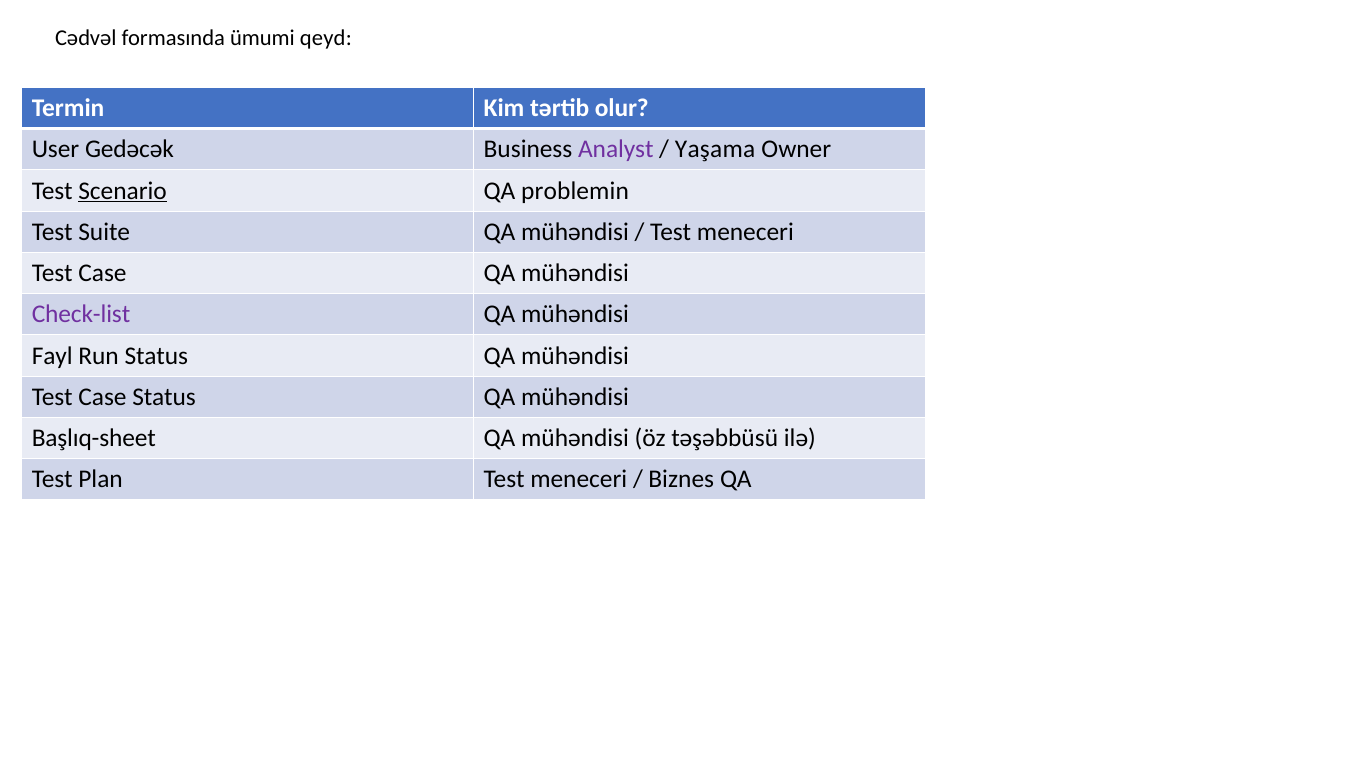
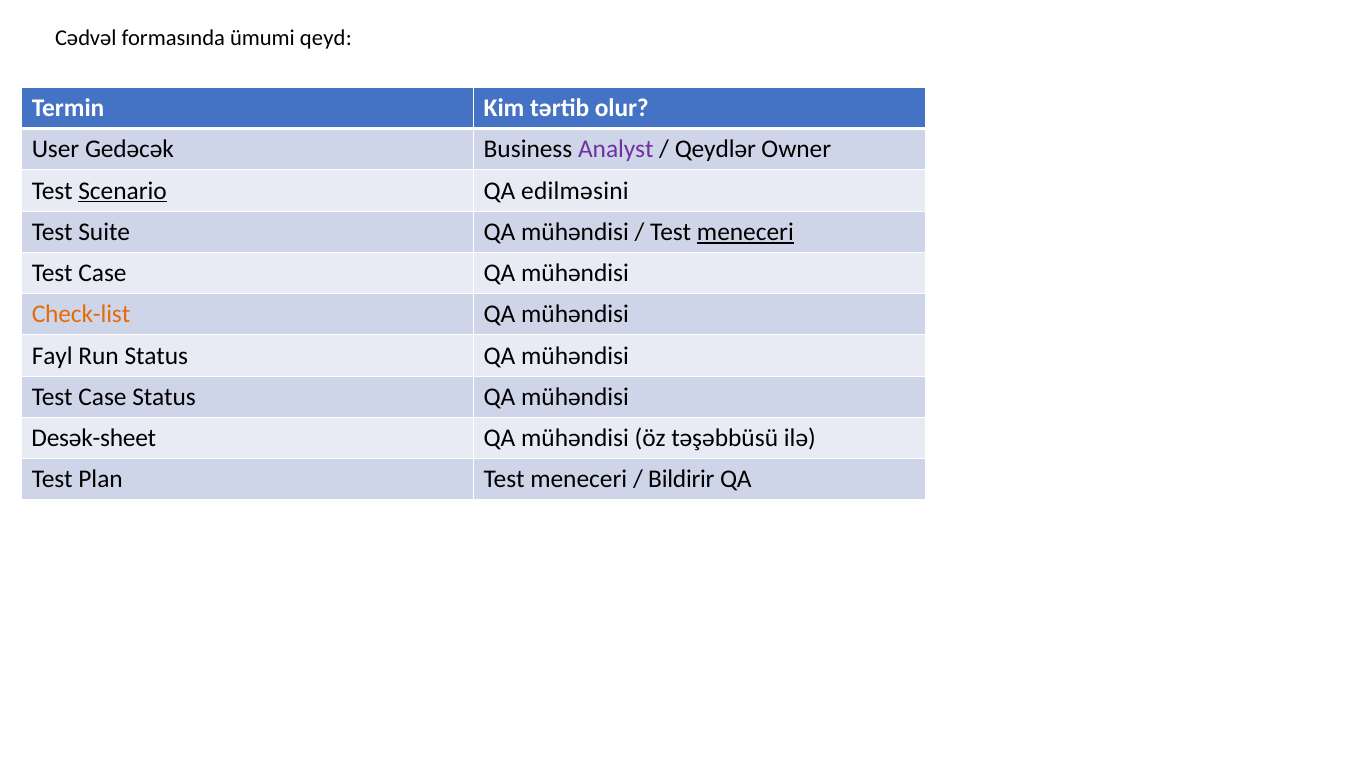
Yaşama: Yaşama -> Qeydlər (715, 149)
problemin: problemin -> edilməsini (575, 191)
meneceri underline: none -> present (745, 232)
Check-list colour: purple -> orange (81, 314)
Başlıq-sheet: Başlıq-sheet -> Desək-sheet (94, 438)
Biznes: Biznes -> Bildirir (681, 479)
